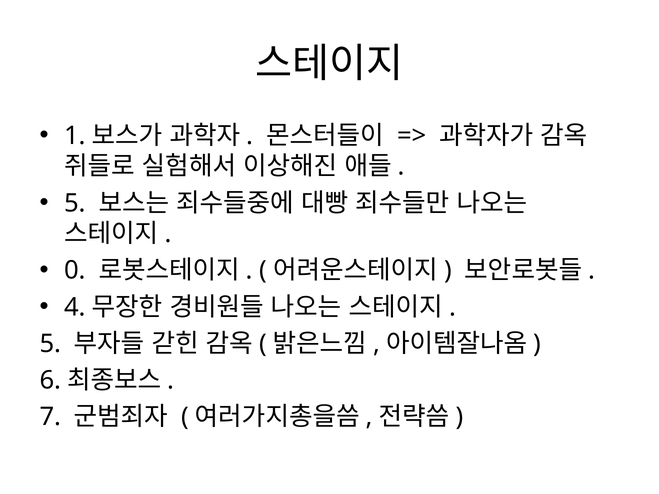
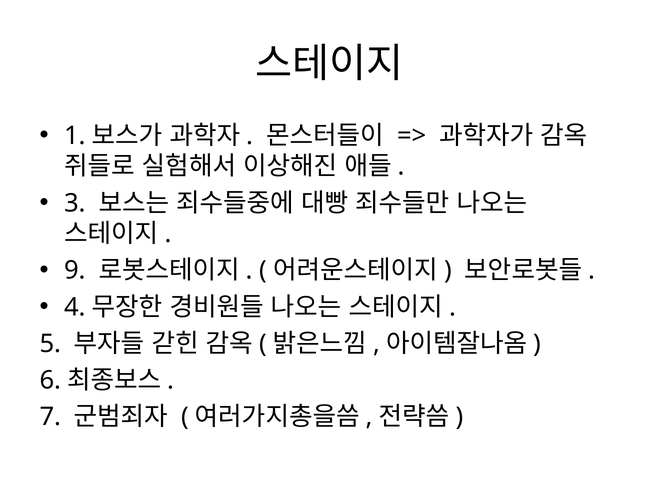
5: 5 -> 3 (75, 203)
0: 0 -> 9 (75, 271)
